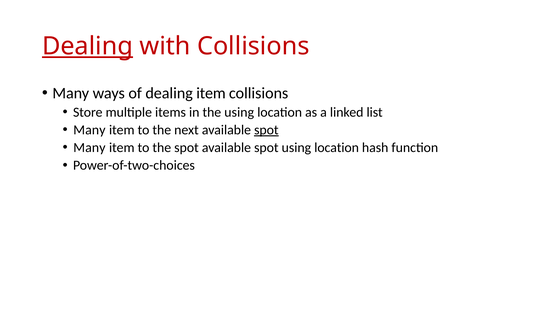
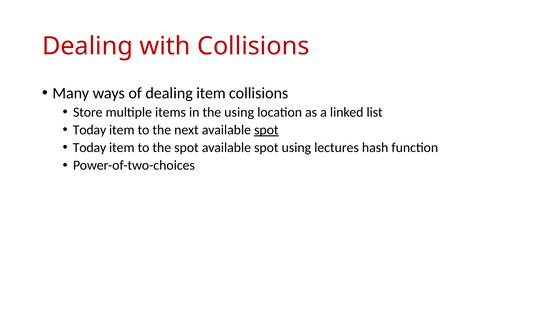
Dealing underline: present -> none (87, 46)
Many: Many -> Today (90, 130)
Many: Many -> Today (90, 148)
spot using location: location -> lectures (337, 148)
